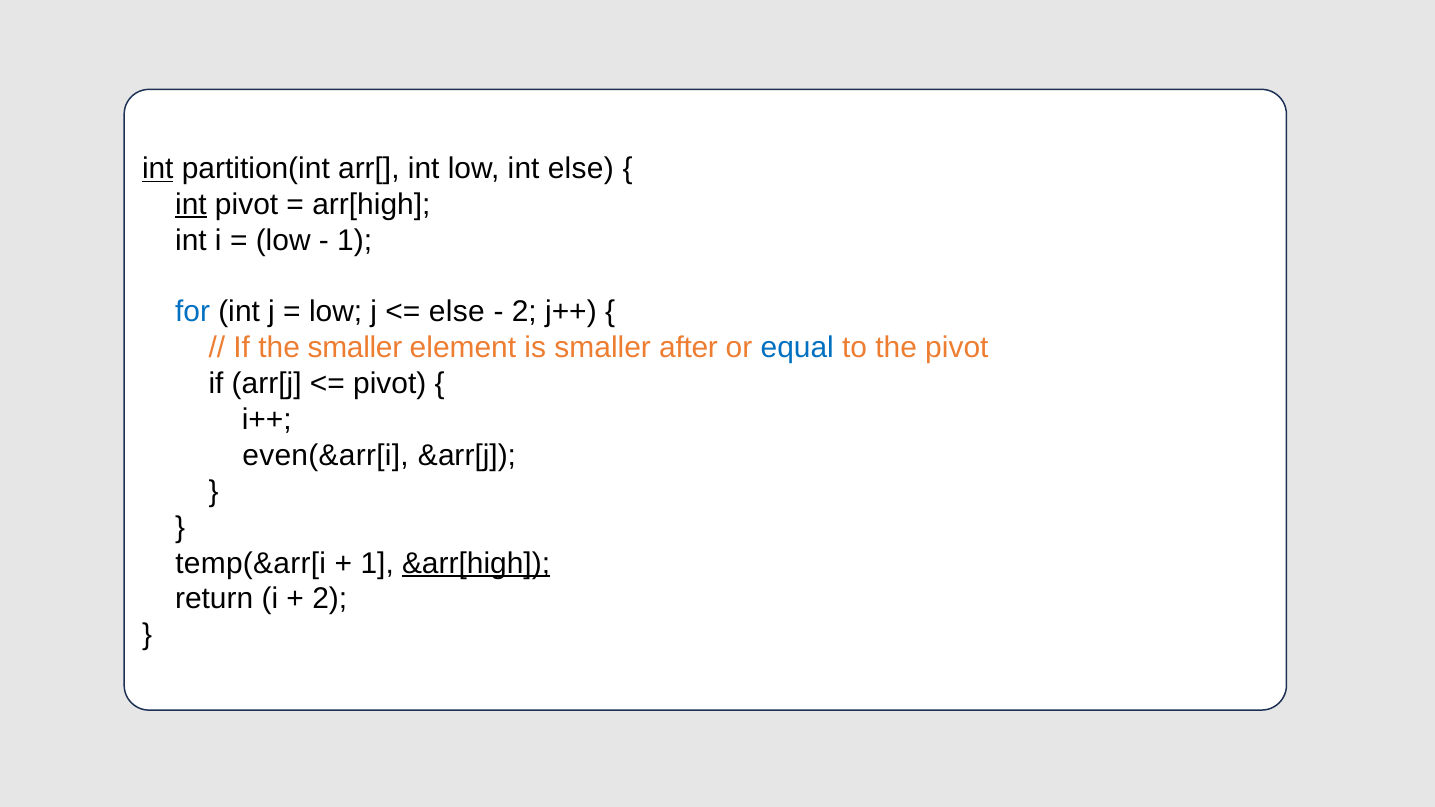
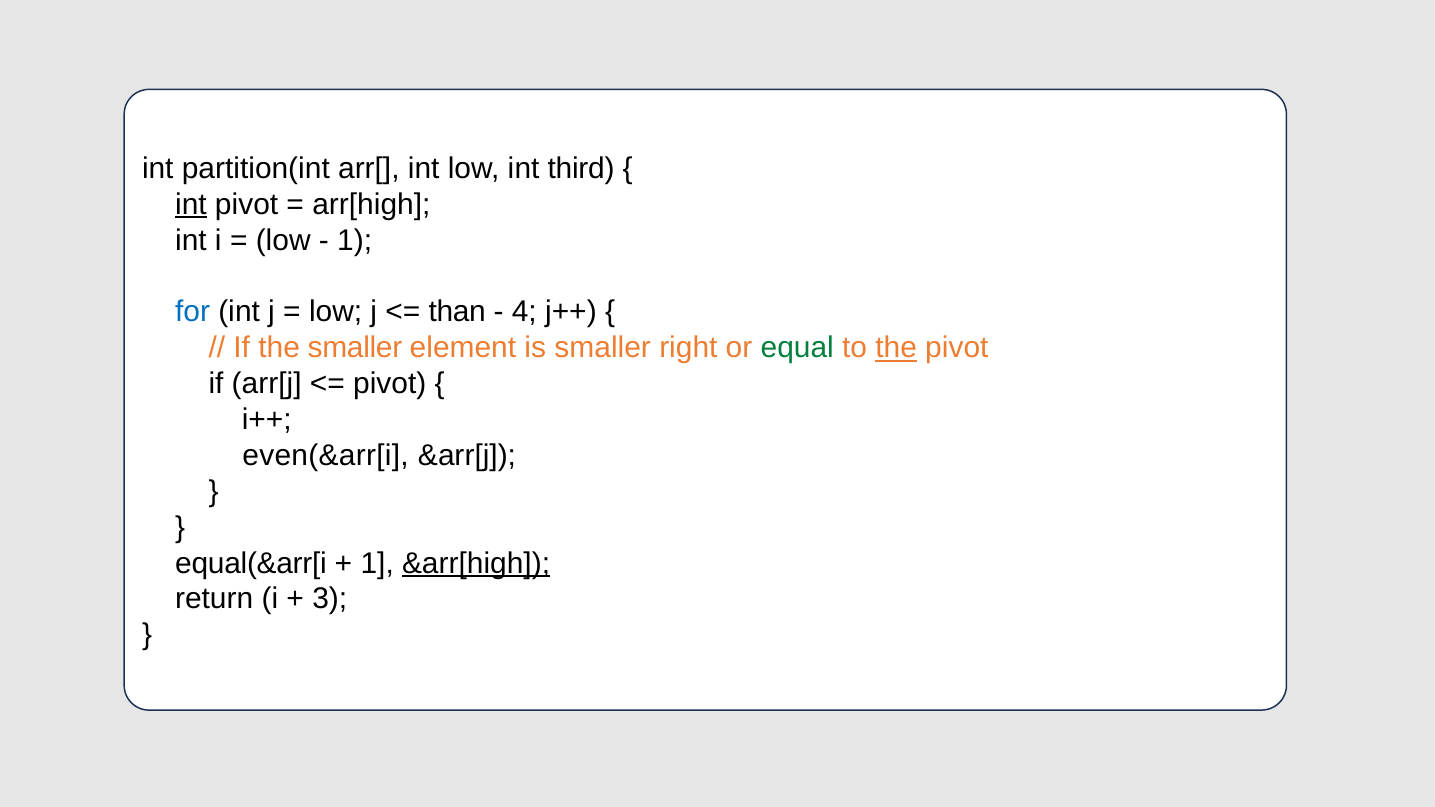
int underline: present -> none (158, 169)
int else: else -> third (581, 169)
else: else -> than (457, 312)
2: 2 -> 4 (524, 312)
after: after -> right (688, 348)
equal colour: blue -> green (797, 348)
the underline: none -> present (896, 348)
temp(&arr[i: temp(&arr[i -> equal(&arr[i (251, 563)
2: 2 -> 3 (330, 599)
